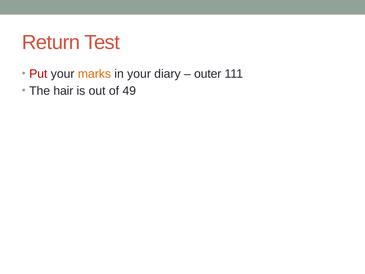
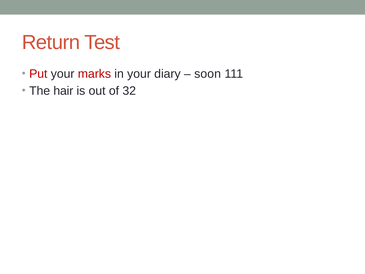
marks colour: orange -> red (94, 74)
outer: outer -> soon (208, 74)
49: 49 -> 32 (129, 91)
